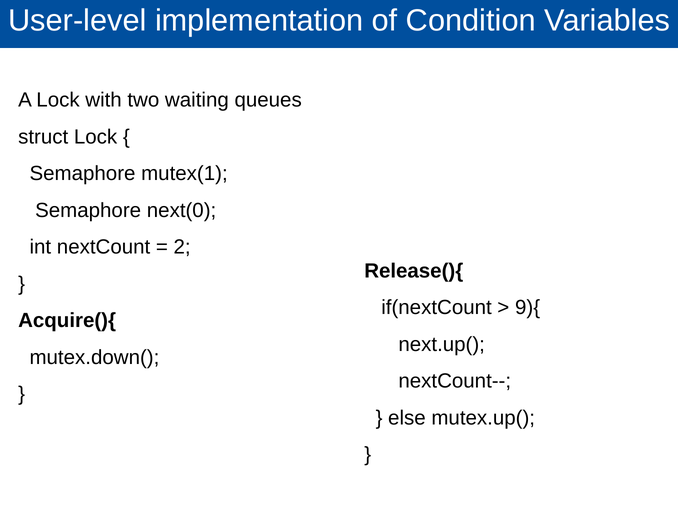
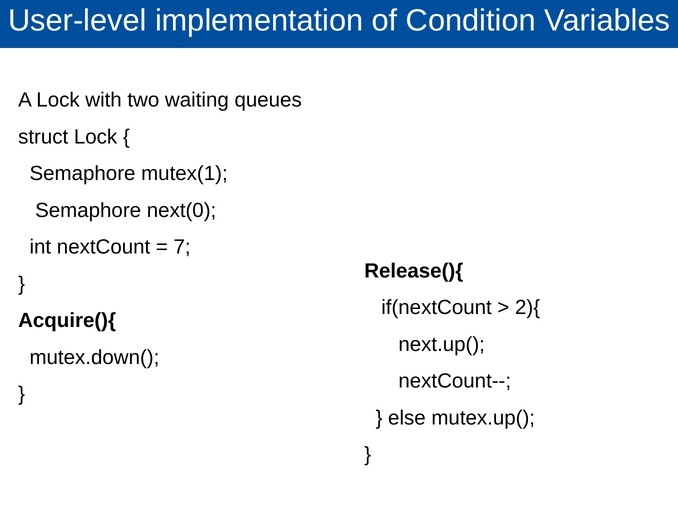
2: 2 -> 7 (182, 247)
9){: 9){ -> 2){ (528, 308)
